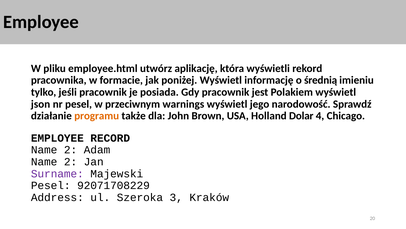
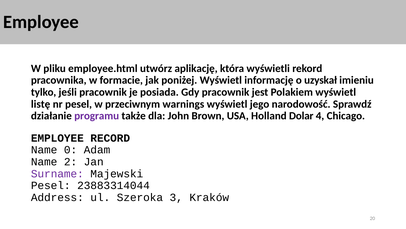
średnią: średnią -> uzyskał (321, 80)
json: json -> listę (41, 104)
programu colour: orange -> purple (97, 116)
2: 2 -> 0 (71, 150)
92071708229: 92071708229 -> 23883314044 (113, 185)
